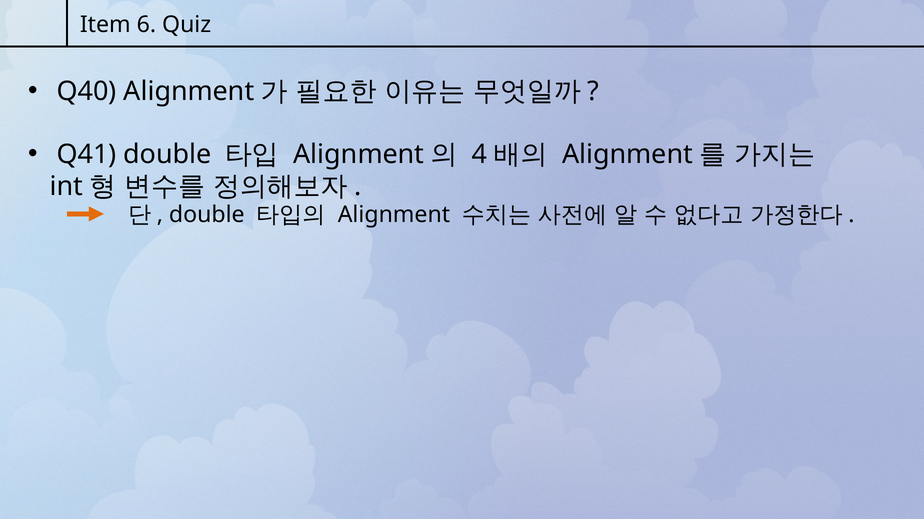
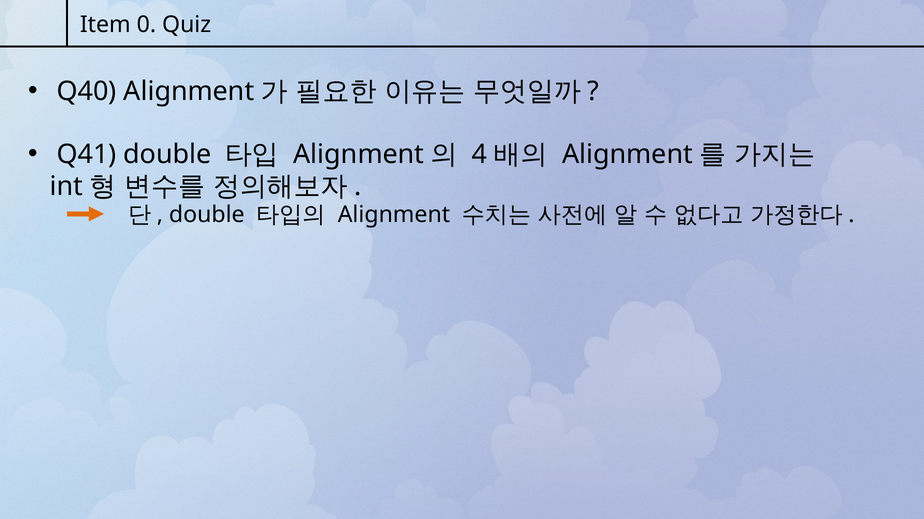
6: 6 -> 0 (146, 25)
